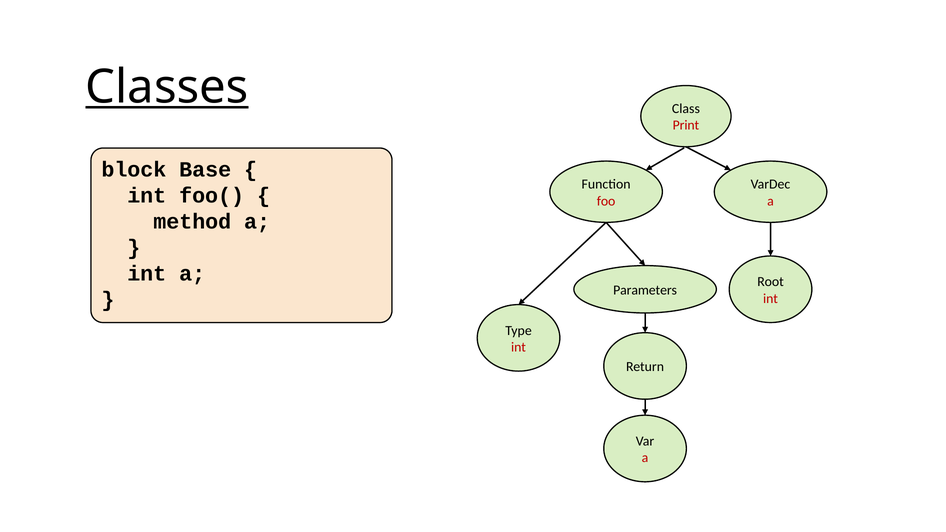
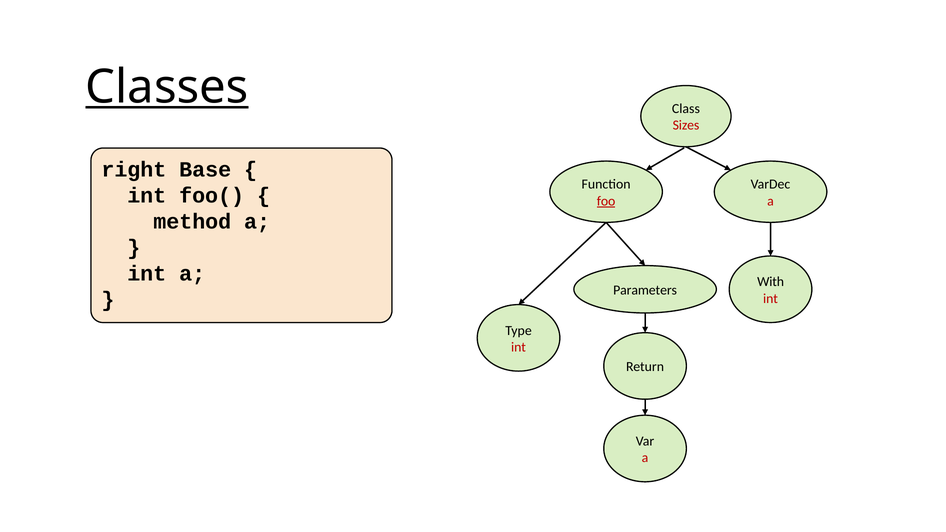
Print: Print -> Sizes (686, 125)
block: block -> right (134, 170)
foo underline: none -> present (606, 201)
Root: Root -> With (771, 282)
